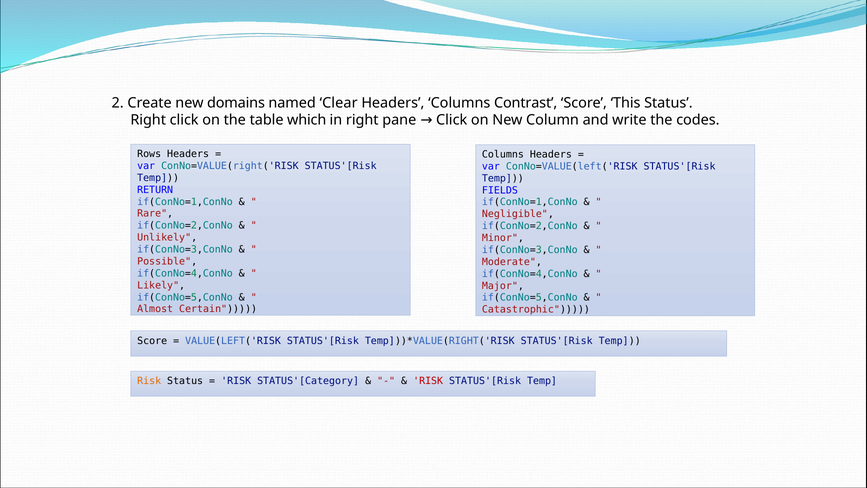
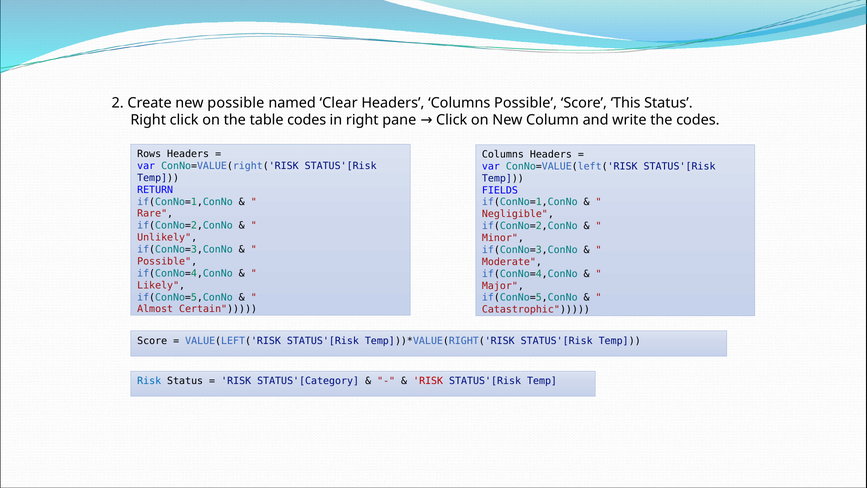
new domains: domains -> possible (236, 103)
Columns Contrast: Contrast -> Possible (526, 103)
table which: which -> codes (307, 120)
Risk colour: orange -> blue (149, 381)
